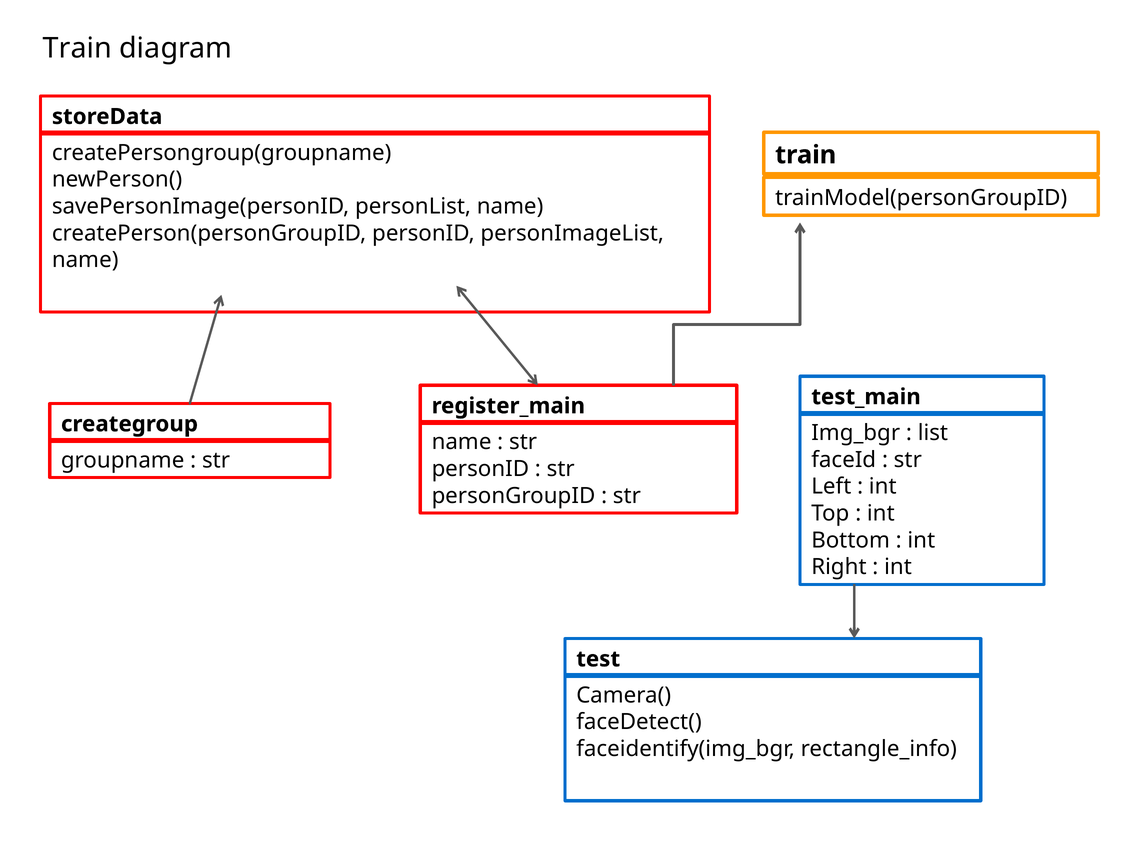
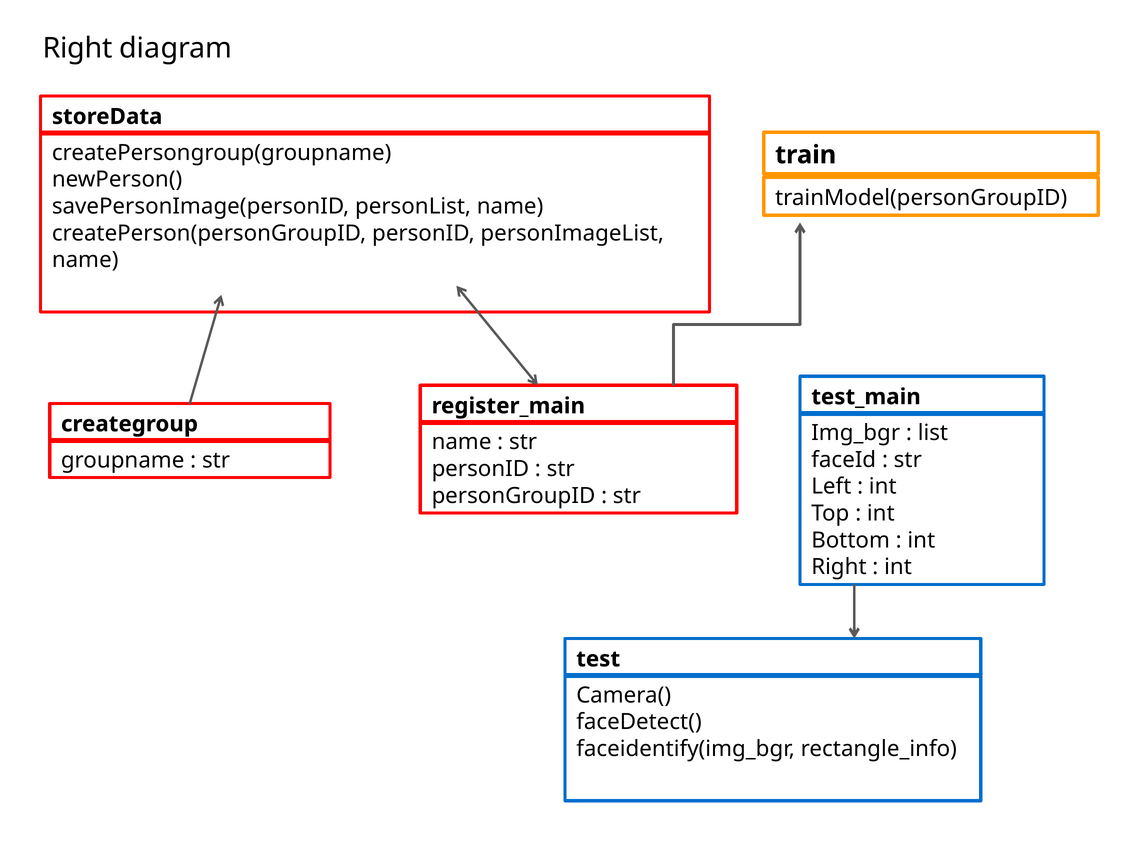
Train: Train -> Right (78, 49)
